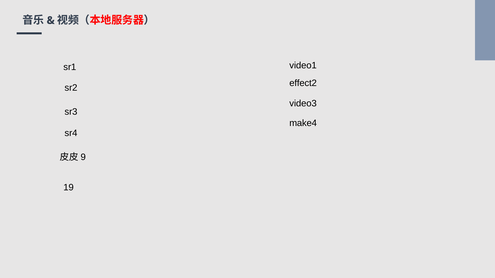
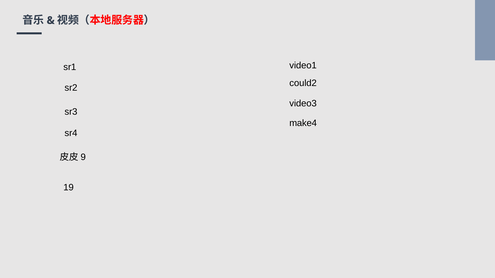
effect2: effect2 -> could2 (303, 83)
